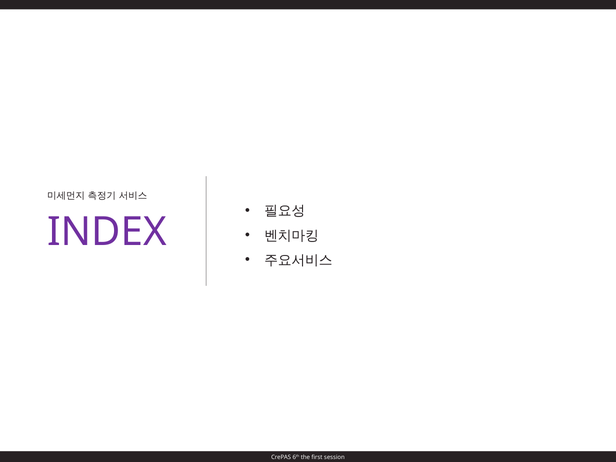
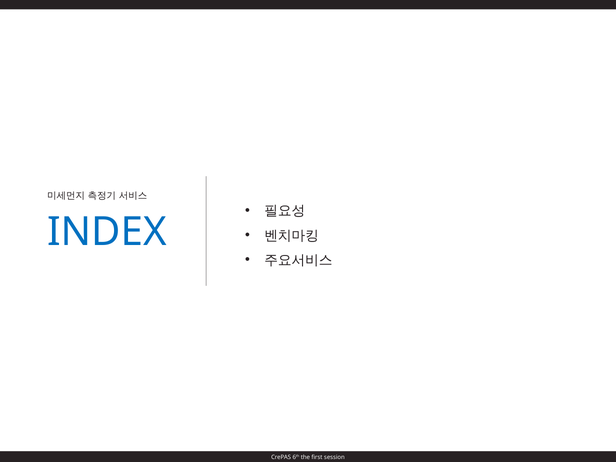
INDEX colour: purple -> blue (107, 232)
